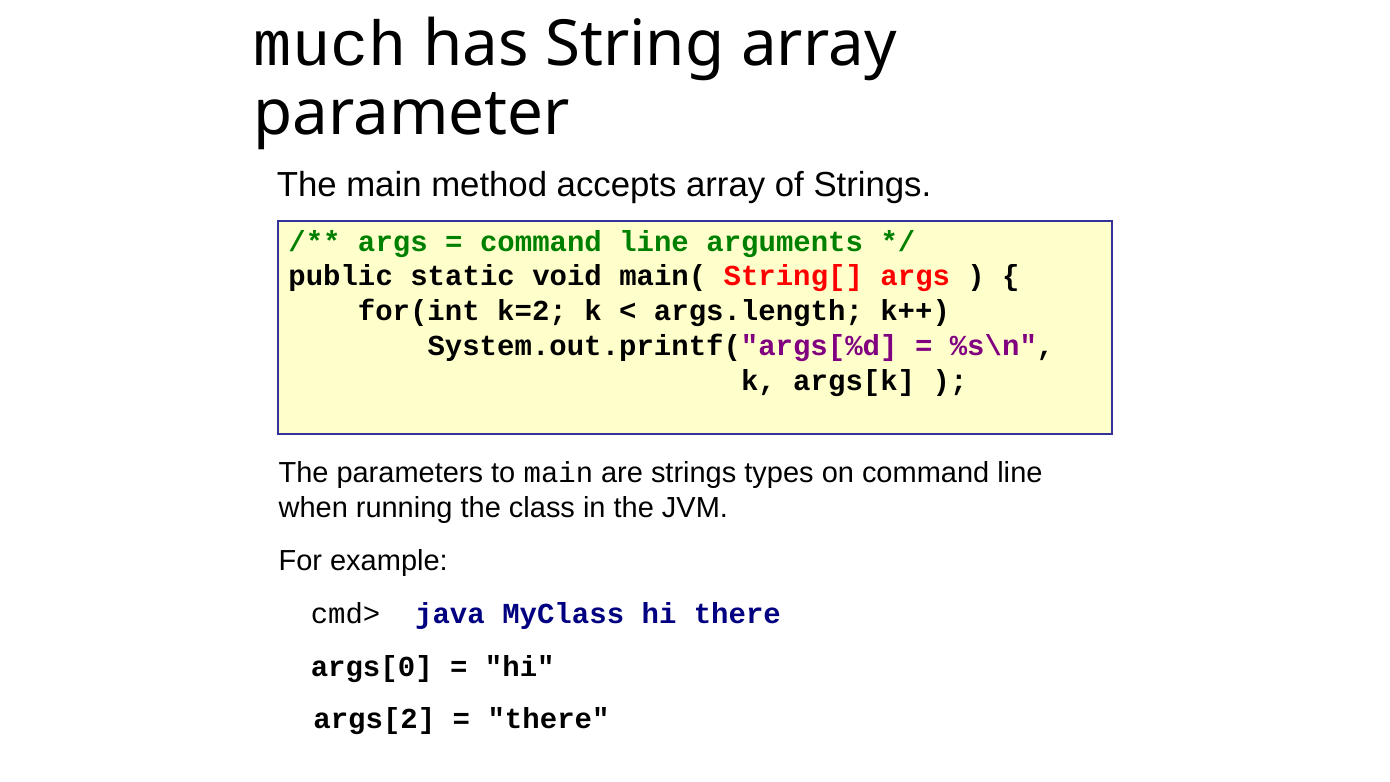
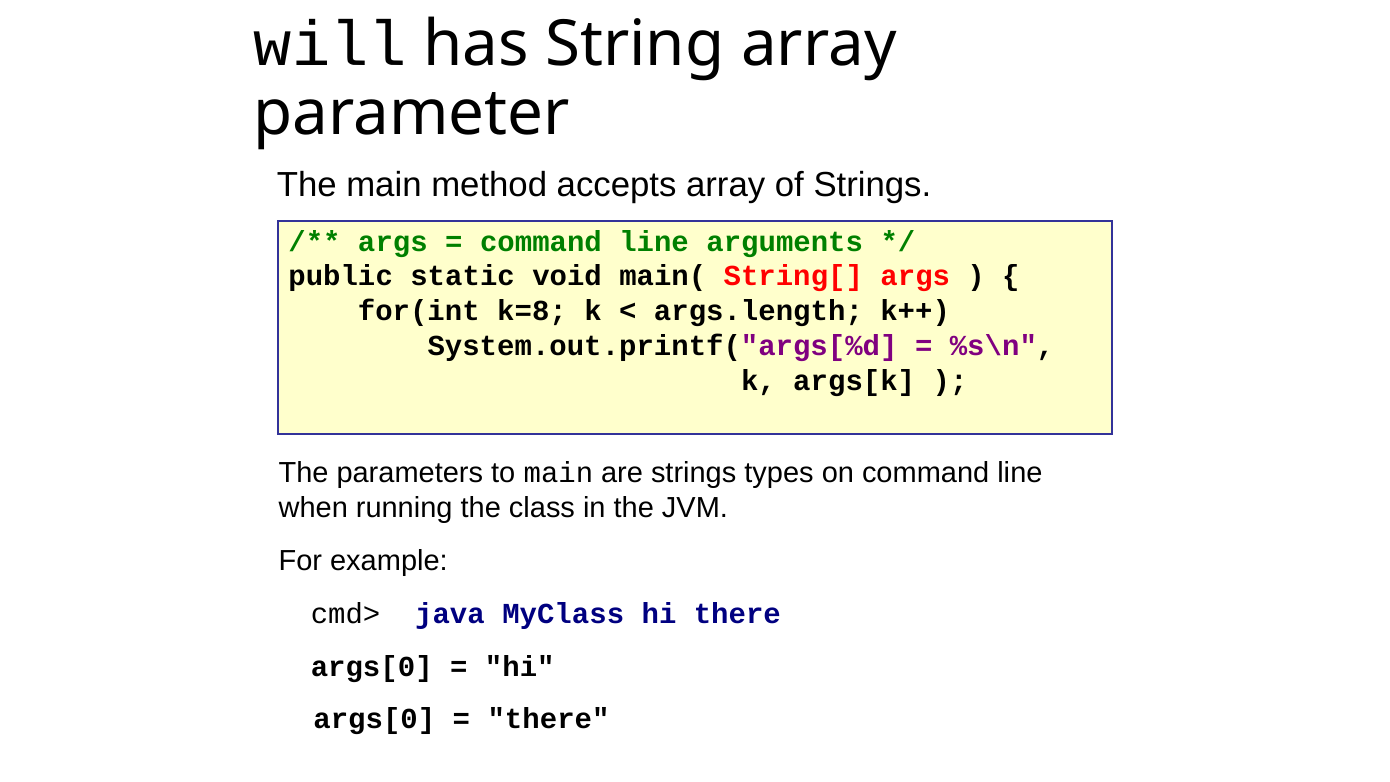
much: much -> will (330, 44)
k=2: k=2 -> k=8 (532, 311)
args[2: args[2 -> args[0 (374, 719)
